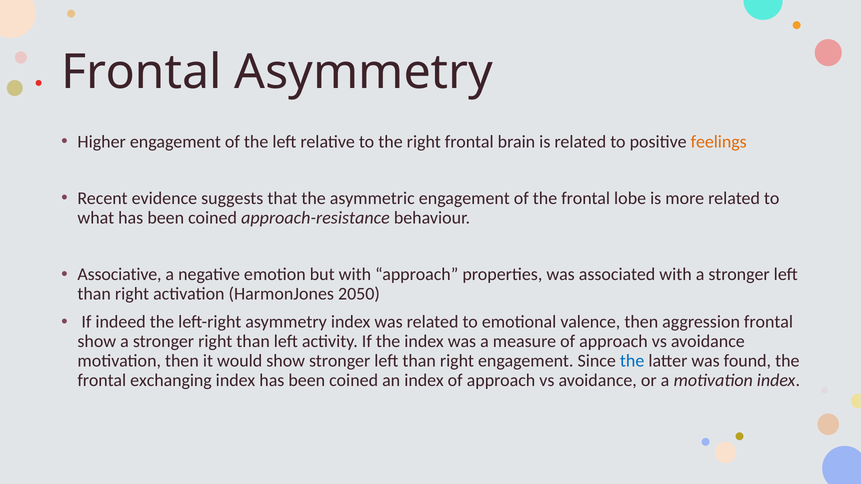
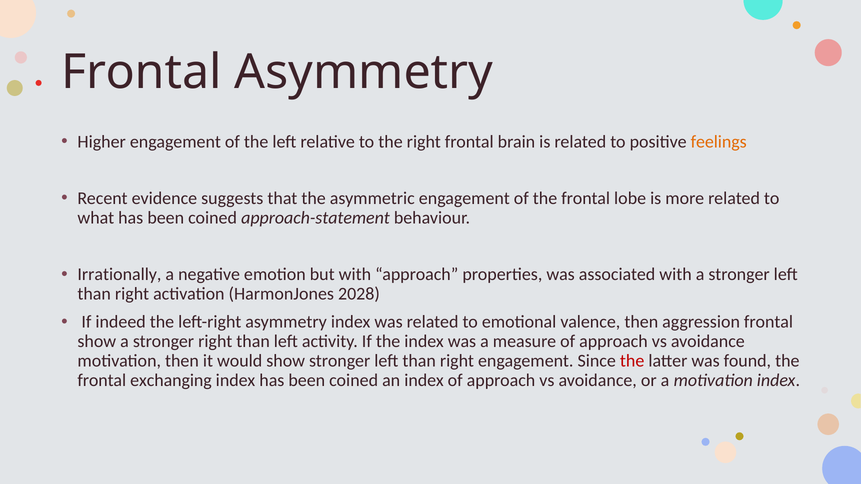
approach-resistance: approach-resistance -> approach-statement (316, 218)
Associative: Associative -> Irrationally (119, 274)
2050: 2050 -> 2028 (359, 294)
the colour: blue -> red (632, 361)
